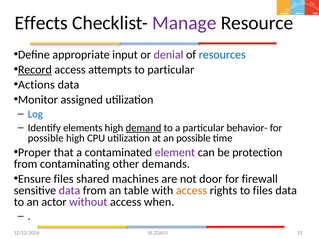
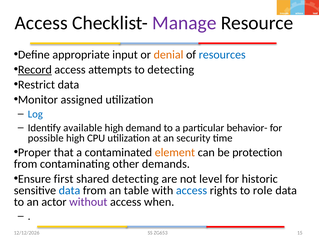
Effects: Effects -> Access (41, 23)
denial colour: purple -> orange (169, 55)
to particular: particular -> detecting (171, 70)
Actions: Actions -> Restrict (36, 85)
elements: elements -> available (83, 128)
demand underline: present -> none (143, 128)
an possible: possible -> security (193, 138)
element colour: purple -> orange (175, 153)
Ensure files: files -> first (64, 179)
shared machines: machines -> detecting (135, 179)
door: door -> level (211, 179)
firewall: firewall -> historic (260, 179)
data colour: purple -> blue (69, 191)
access colour: orange -> blue (192, 191)
to files: files -> role (263, 191)
